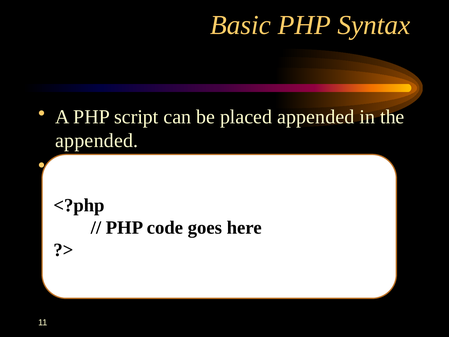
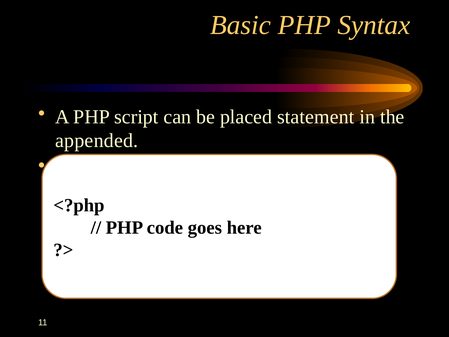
placed appended: appended -> statement (316, 117)
